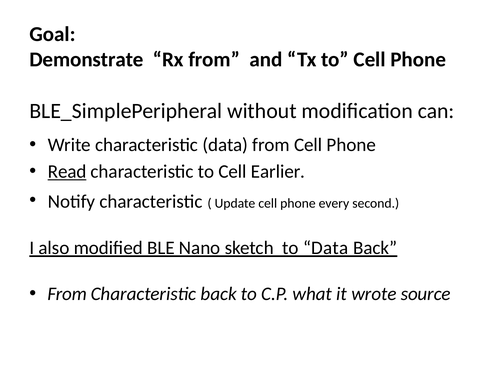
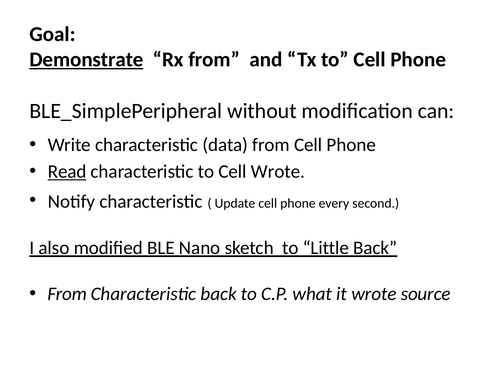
Demonstrate underline: none -> present (86, 59)
Cell Earlier: Earlier -> Wrote (278, 171)
to Data: Data -> Little (326, 248)
